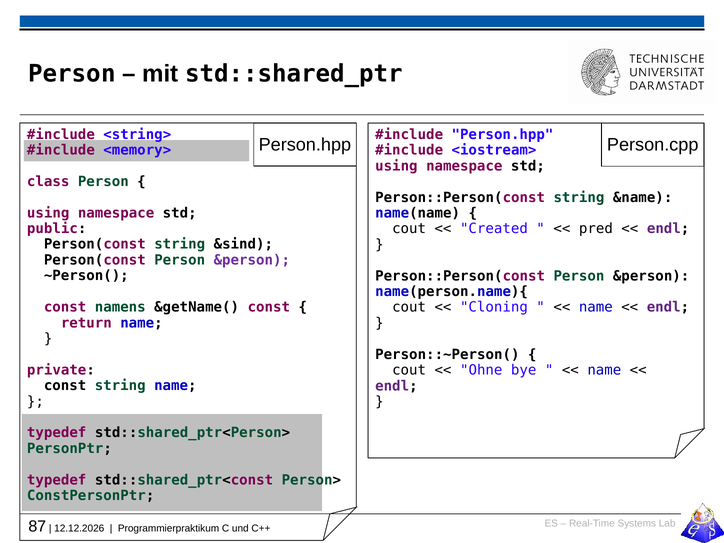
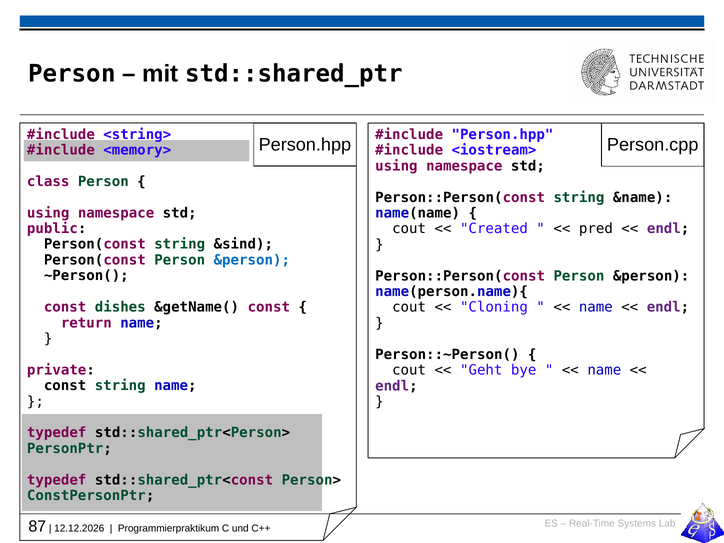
&person colour: purple -> blue (252, 260)
namens: namens -> dishes (120, 307)
Ohne: Ohne -> Geht (481, 370)
